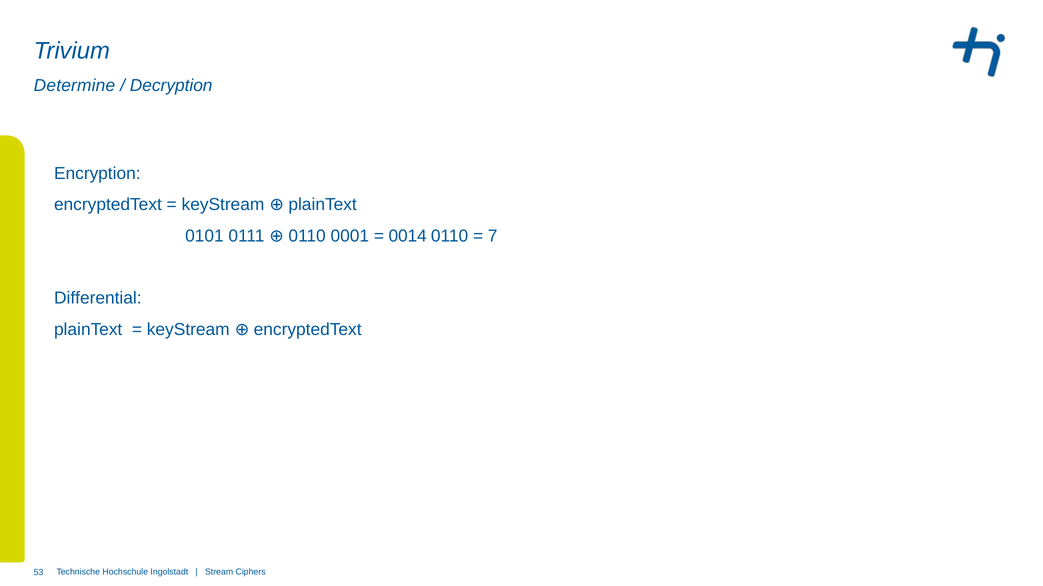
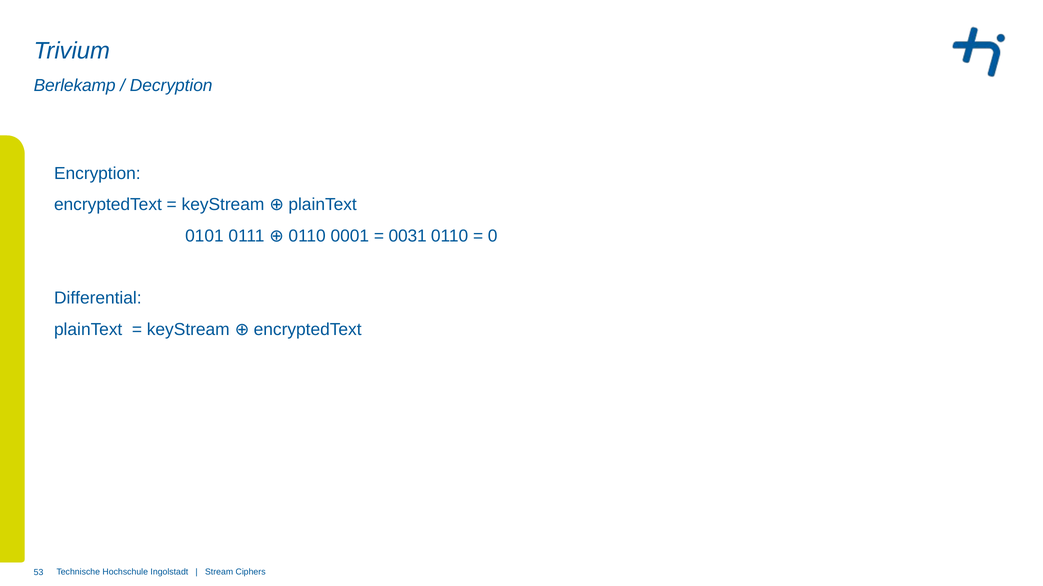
Determine: Determine -> Berlekamp (75, 86)
0014: 0014 -> 0031 (408, 236)
7: 7 -> 0 (493, 236)
